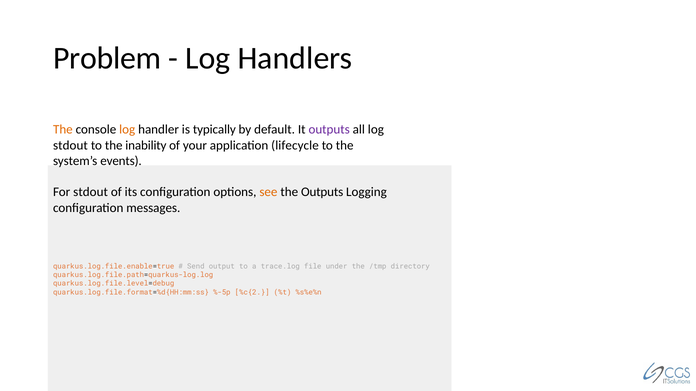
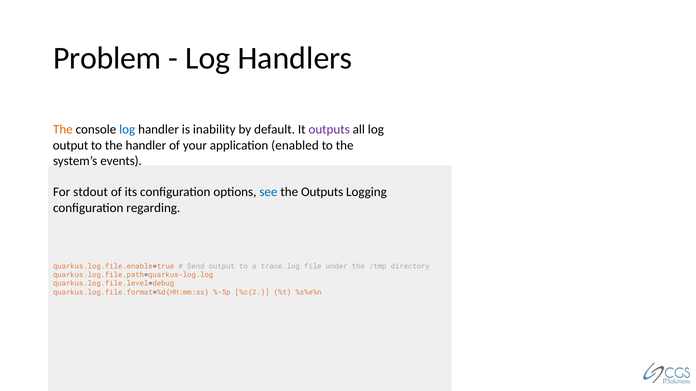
log colour: orange -> blue (127, 130)
typically: typically -> inability (214, 130)
stdout: stdout -> output (71, 145)
the inability: inability -> handler (146, 145)
lifecycle: lifecycle -> enabled (295, 145)
see colour: orange -> blue (268, 192)
messages: messages -> regarding (153, 208)
